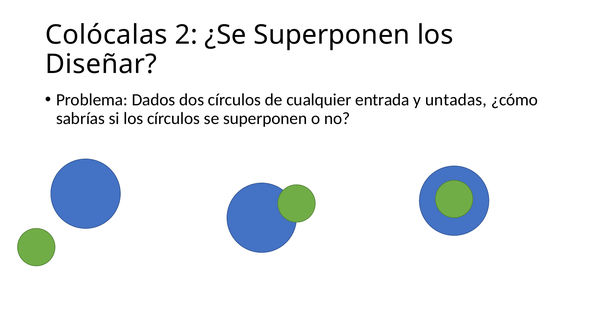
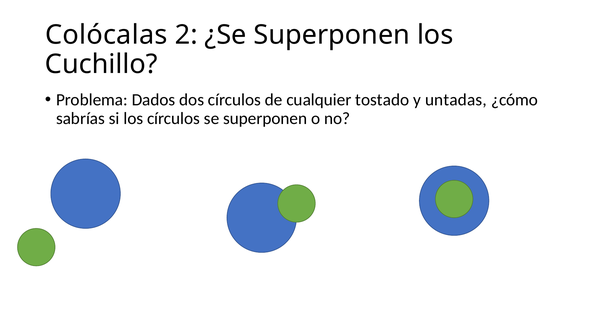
Diseñar: Diseñar -> Cuchillo (101, 64)
entrada: entrada -> tostado (382, 100)
